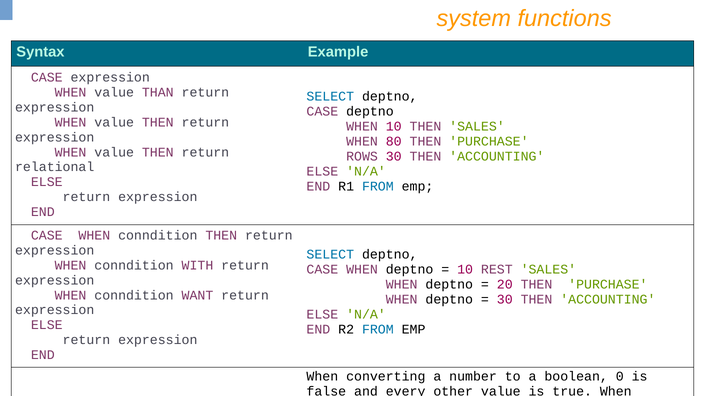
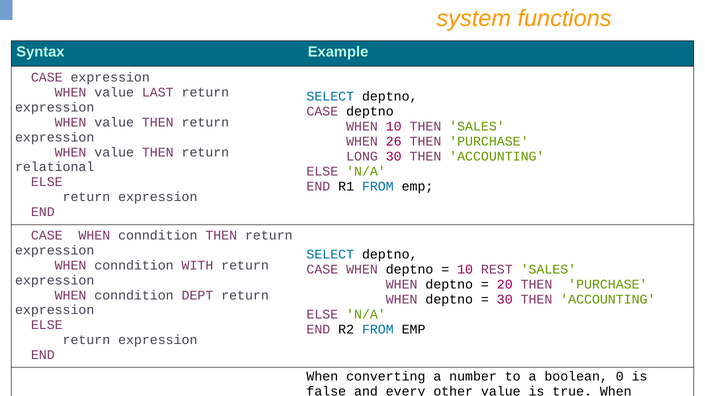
THAN: THAN -> LAST (158, 92)
80: 80 -> 26 (394, 142)
ROWS: ROWS -> LONG (362, 157)
WANT: WANT -> DEPT (197, 296)
